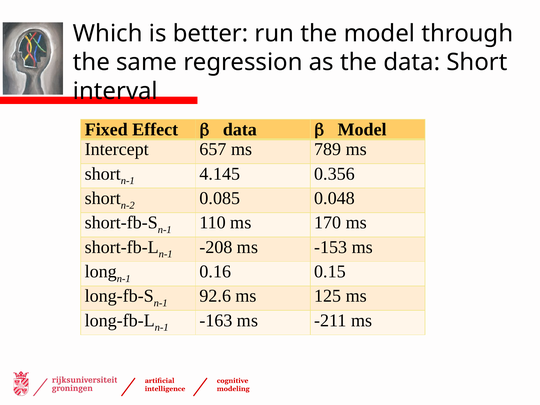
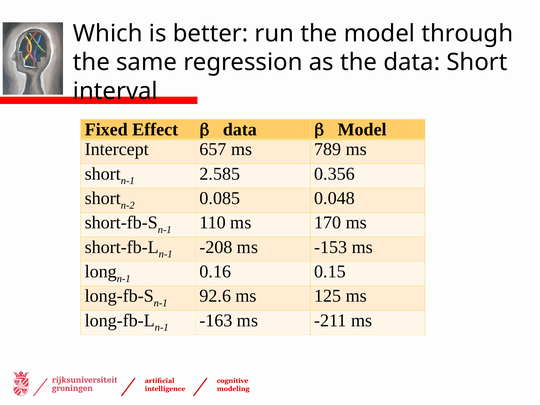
4.145: 4.145 -> 2.585 (220, 174)
